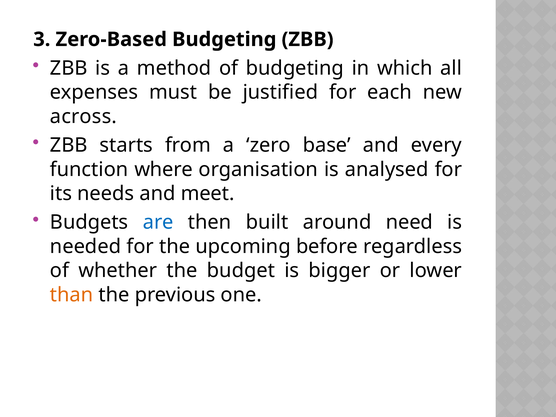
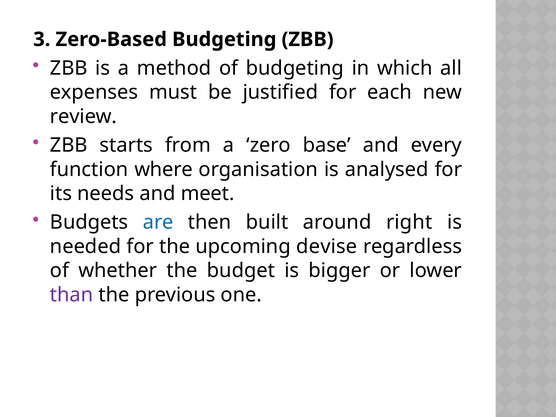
across: across -> review (83, 116)
need: need -> right (409, 222)
before: before -> devise (327, 246)
than colour: orange -> purple (72, 295)
